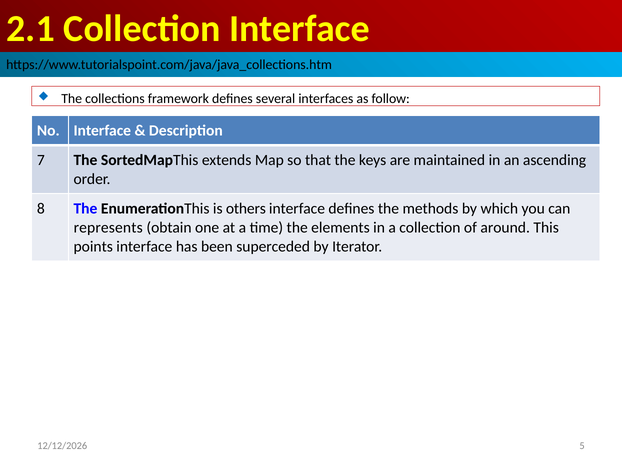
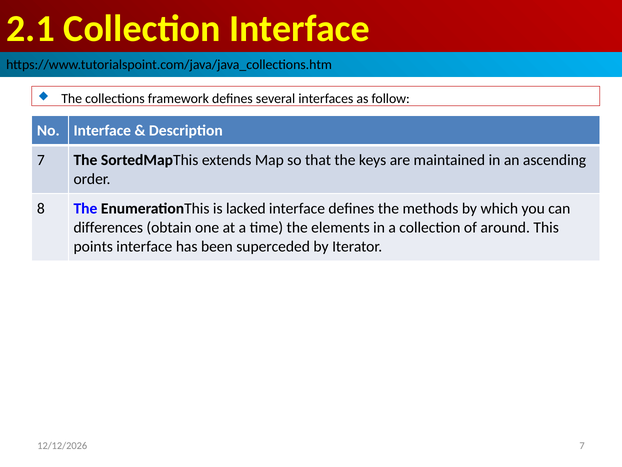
others: others -> lacked (246, 208)
represents: represents -> differences (108, 227)
5: 5 -> 7 (582, 445)
